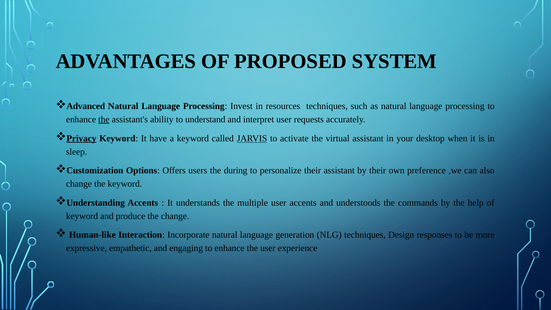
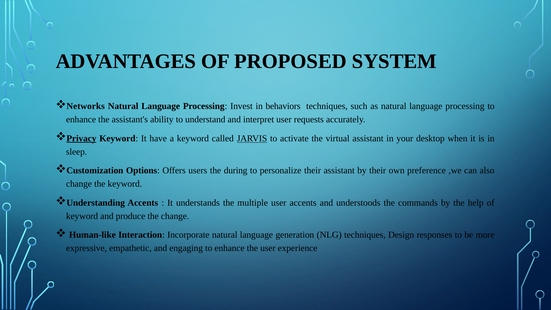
Advanced: Advanced -> Networks (86, 106)
resources: resources -> behaviors (283, 106)
the underline: present -> none (104, 119)
